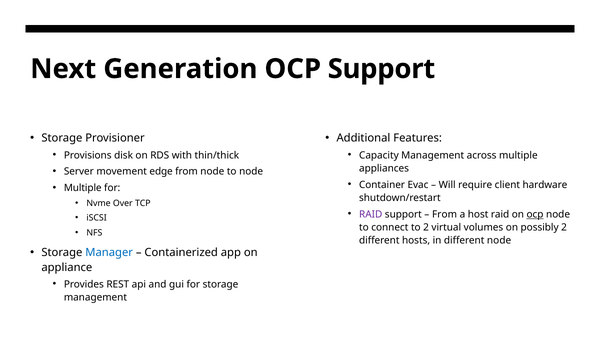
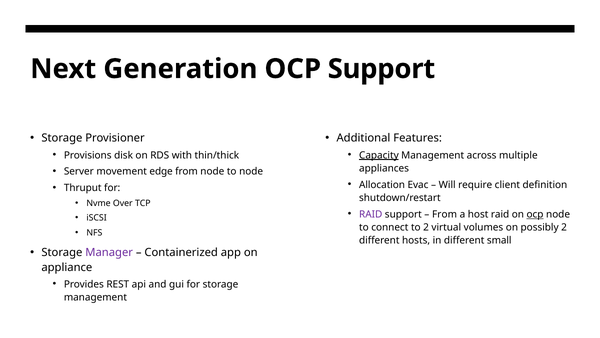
Capacity underline: none -> present (379, 155)
Container: Container -> Allocation (382, 184)
hardware: hardware -> definition (545, 184)
Multiple: Multiple -> Thruput (83, 188)
different node: node -> small (499, 240)
Manager colour: blue -> purple (109, 252)
